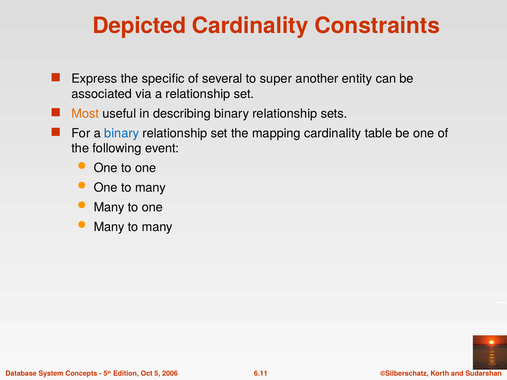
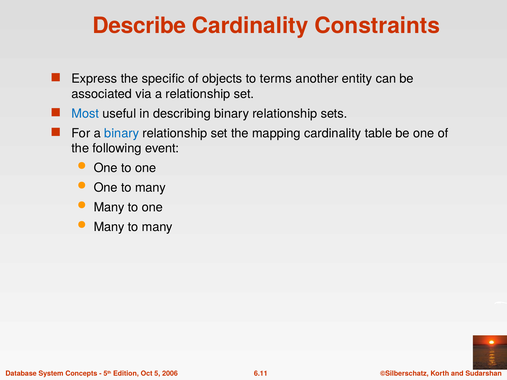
Depicted: Depicted -> Describe (139, 26)
several: several -> objects (222, 79)
super: super -> terms (276, 79)
Most colour: orange -> blue (85, 114)
